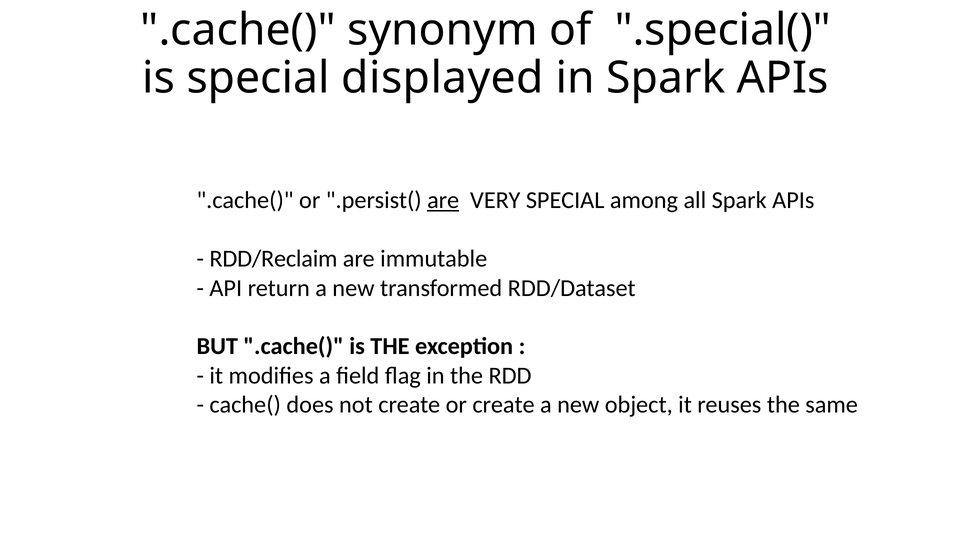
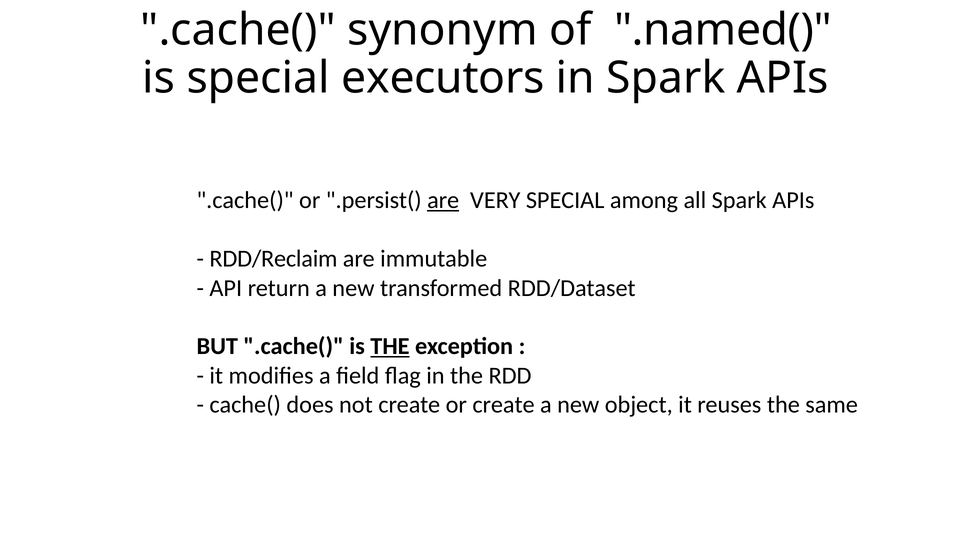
.special(: .special( -> .named( (723, 30)
displayed: displayed -> executors (443, 78)
THE underline: none -> present (390, 346)
